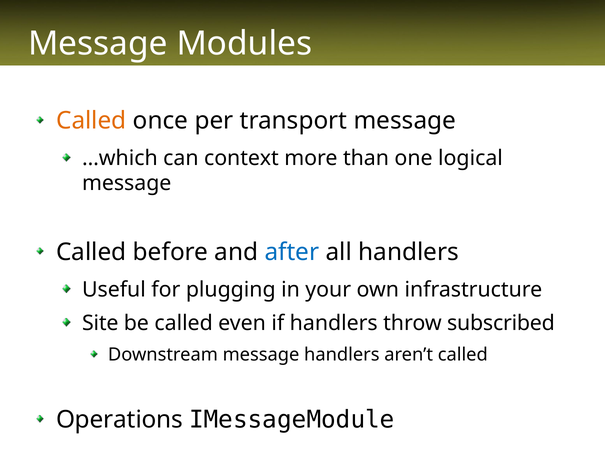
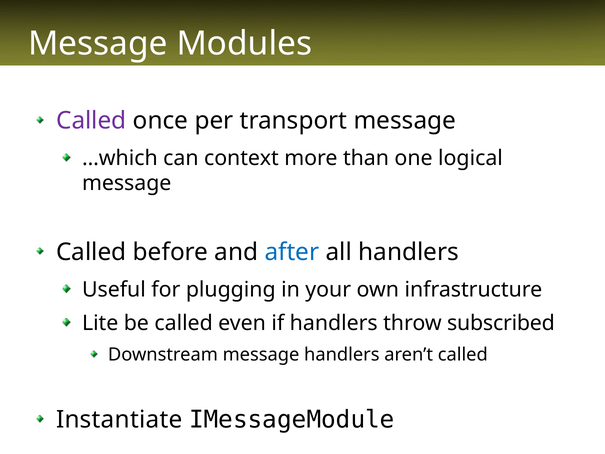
Called colour: orange -> purple (91, 121)
Site: Site -> Lite (100, 323)
Operations: Operations -> Instantiate (119, 419)
